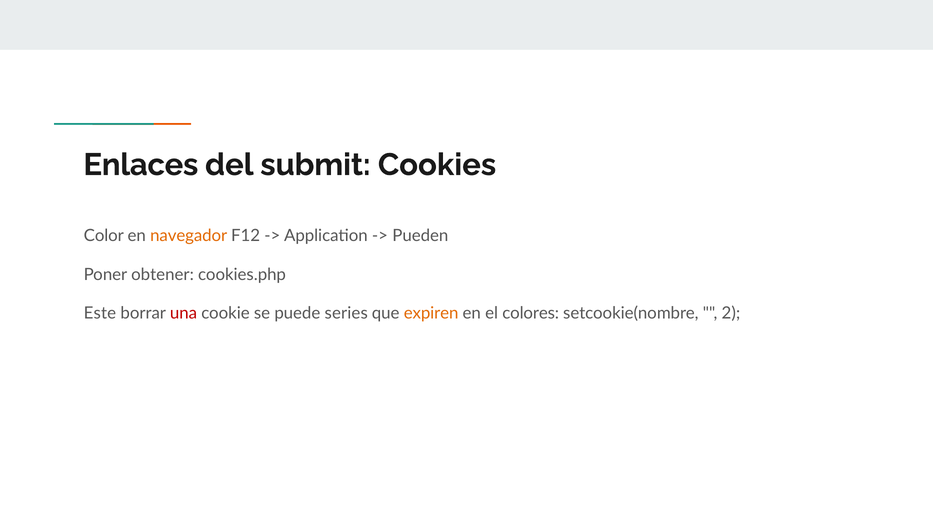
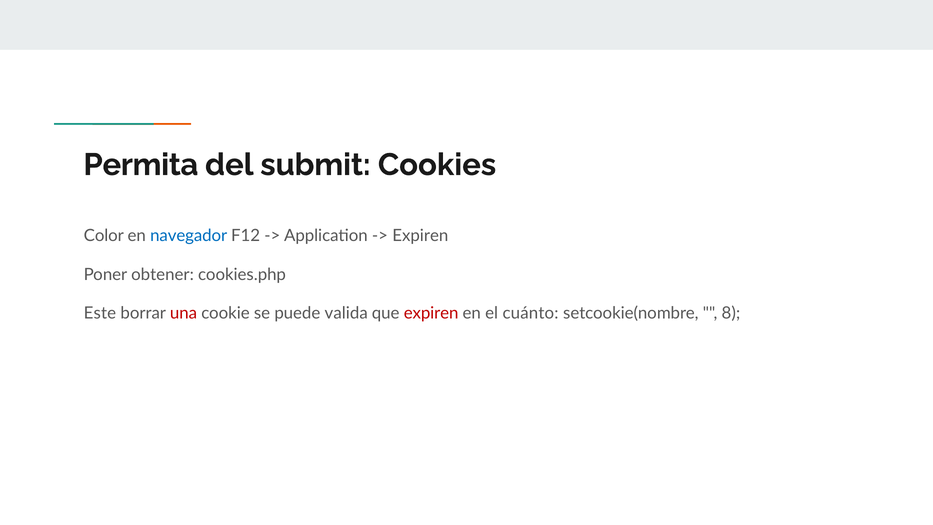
Enlaces: Enlaces -> Permita (141, 165)
navegador colour: orange -> blue (189, 236)
Pueden: Pueden -> Expiren (420, 236)
series: series -> valida (346, 313)
expiren colour: orange -> red (431, 313)
colores: colores -> cuánto (531, 313)
2: 2 -> 8 (731, 313)
